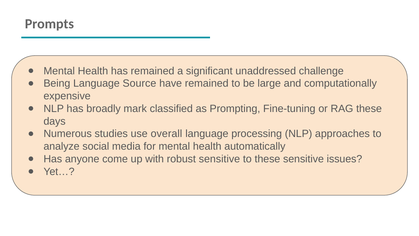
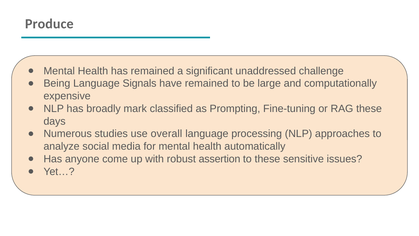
Prompts: Prompts -> Produce (49, 24)
Source: Source -> Signals (140, 83)
robust sensitive: sensitive -> assertion (220, 159)
